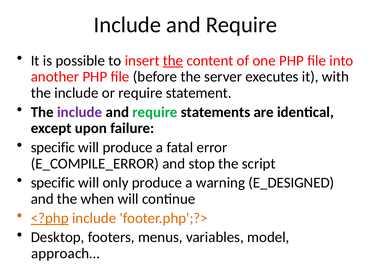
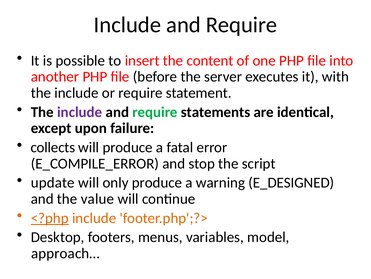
the underline: present -> none (173, 60)
specific: specific -> collects (53, 147)
specific: specific -> update (53, 182)
when: when -> value (97, 198)
